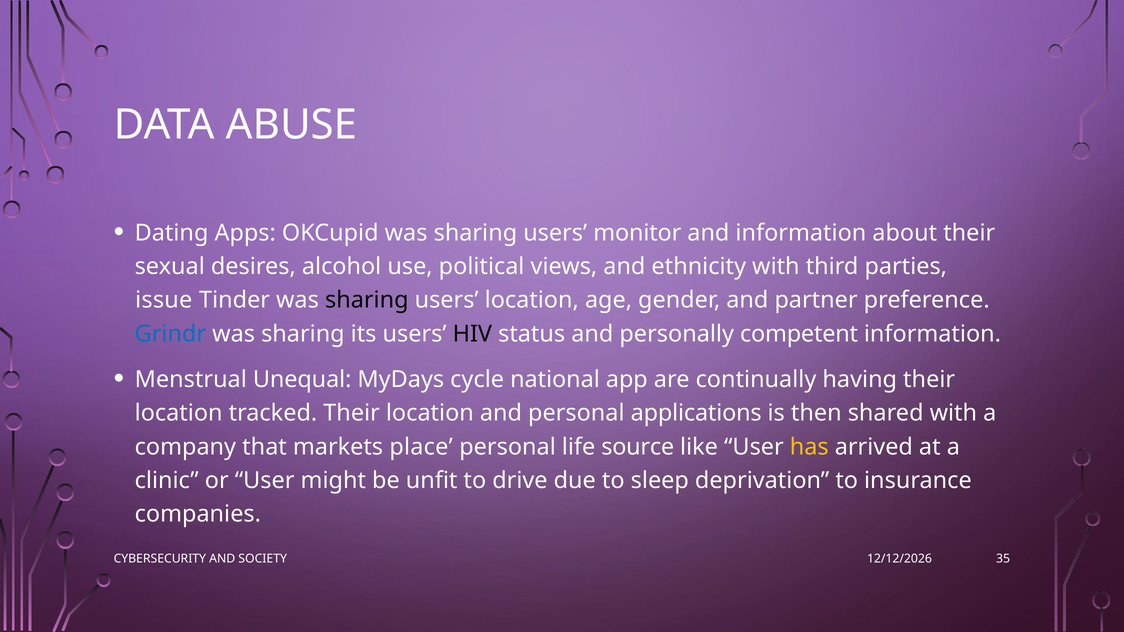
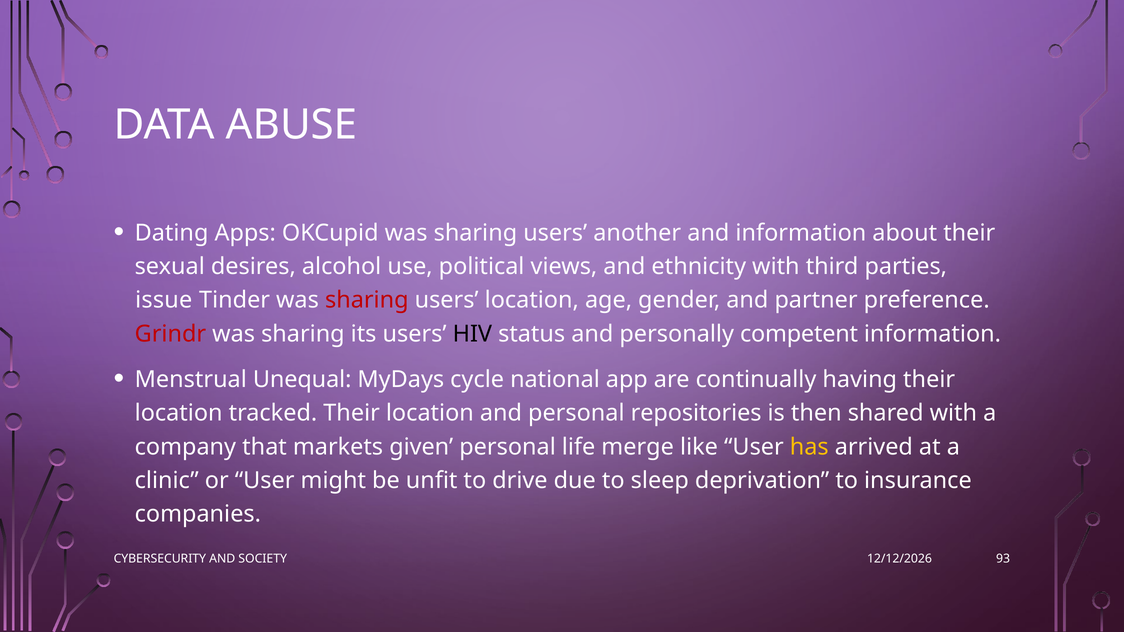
monitor: monitor -> another (637, 233)
sharing colour: black -> red (367, 300)
Grindr colour: blue -> red (170, 334)
applications: applications -> repositories (696, 413)
place: place -> given (421, 447)
source: source -> merge (638, 447)
35: 35 -> 93 (1003, 559)
